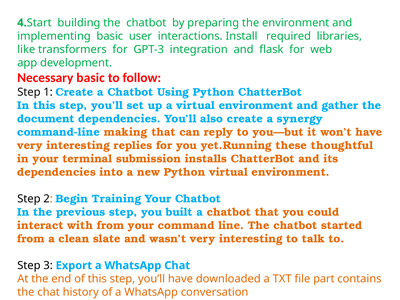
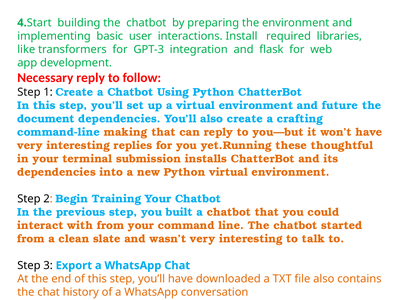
Necessary basic: basic -> reply (91, 78)
gather: gather -> future (340, 105)
synergy: synergy -> crafting (300, 119)
file part: part -> also (324, 279)
